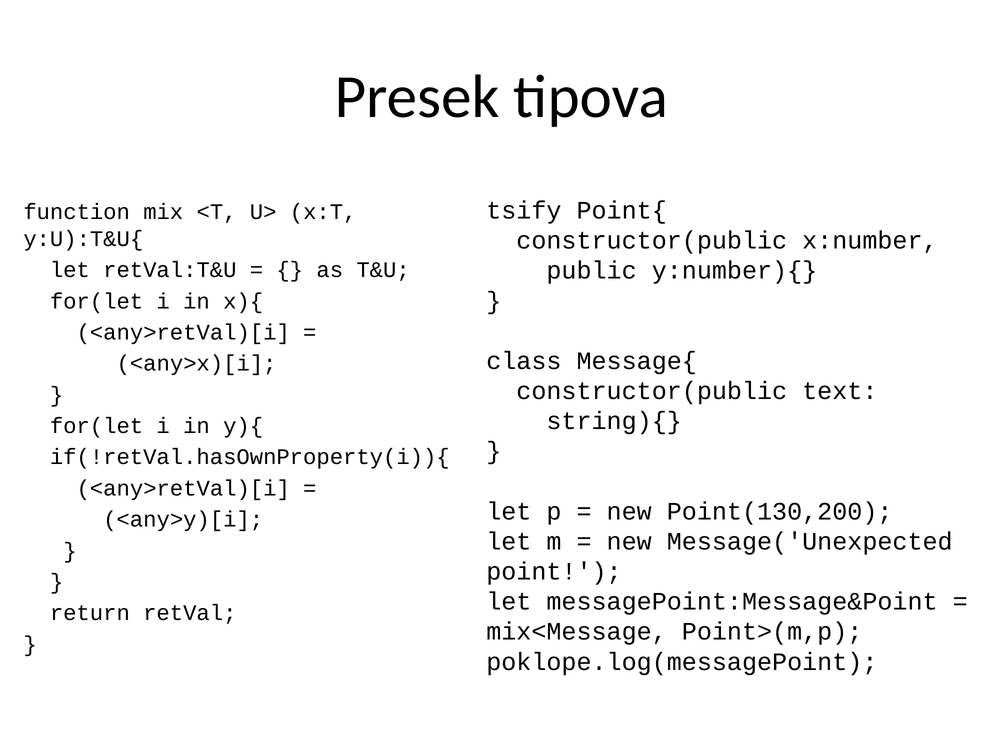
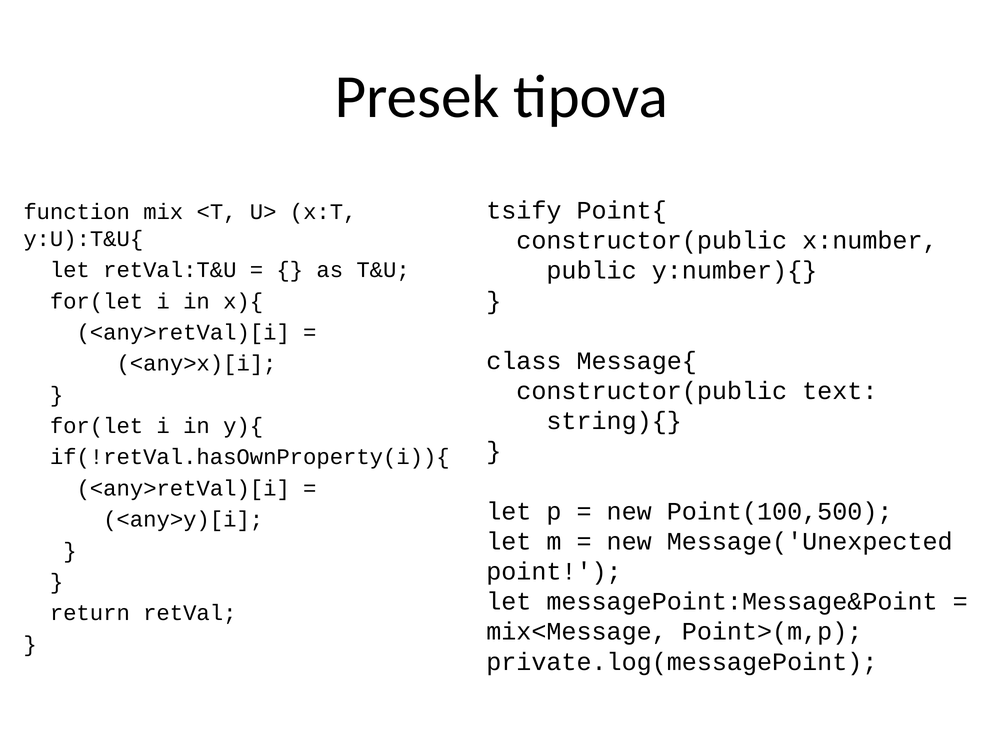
Point(130,200: Point(130,200 -> Point(100,500 (780, 512)
poklope.log(messagePoint: poklope.log(messagePoint -> private.log(messagePoint (682, 662)
